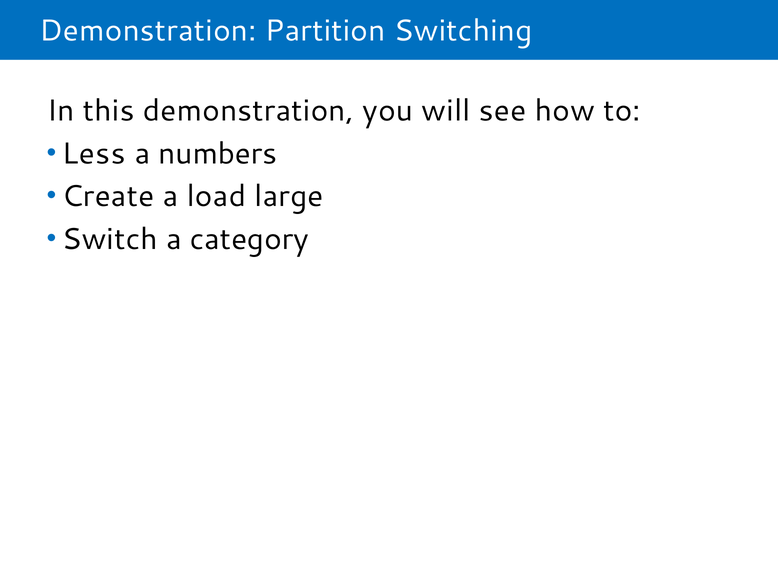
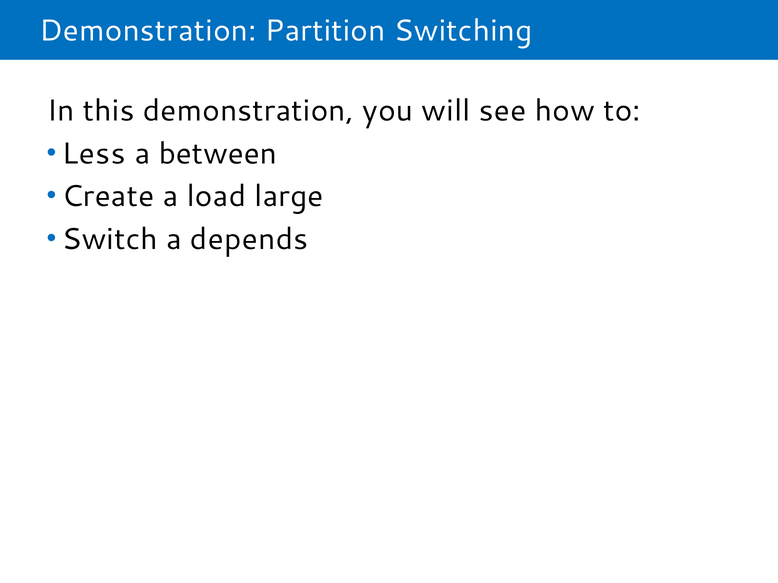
numbers: numbers -> between (218, 154)
category: category -> depends (249, 239)
